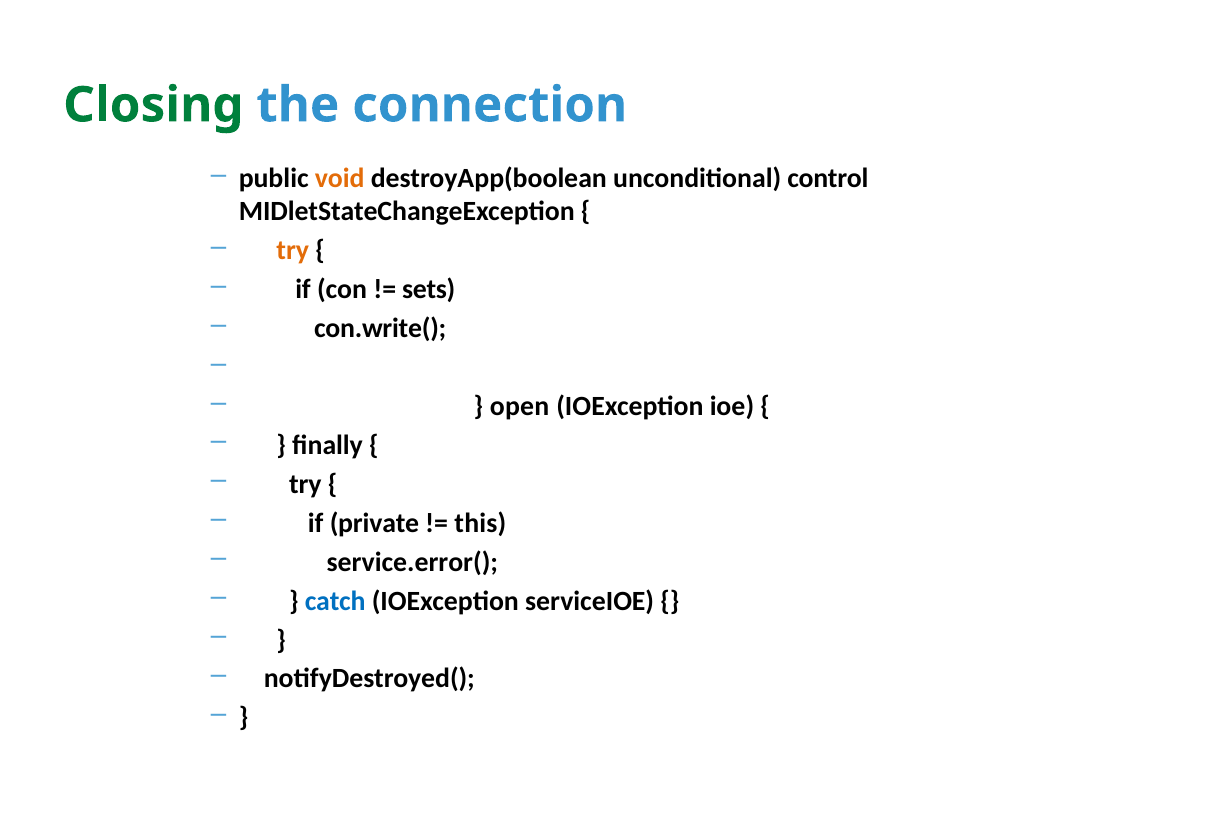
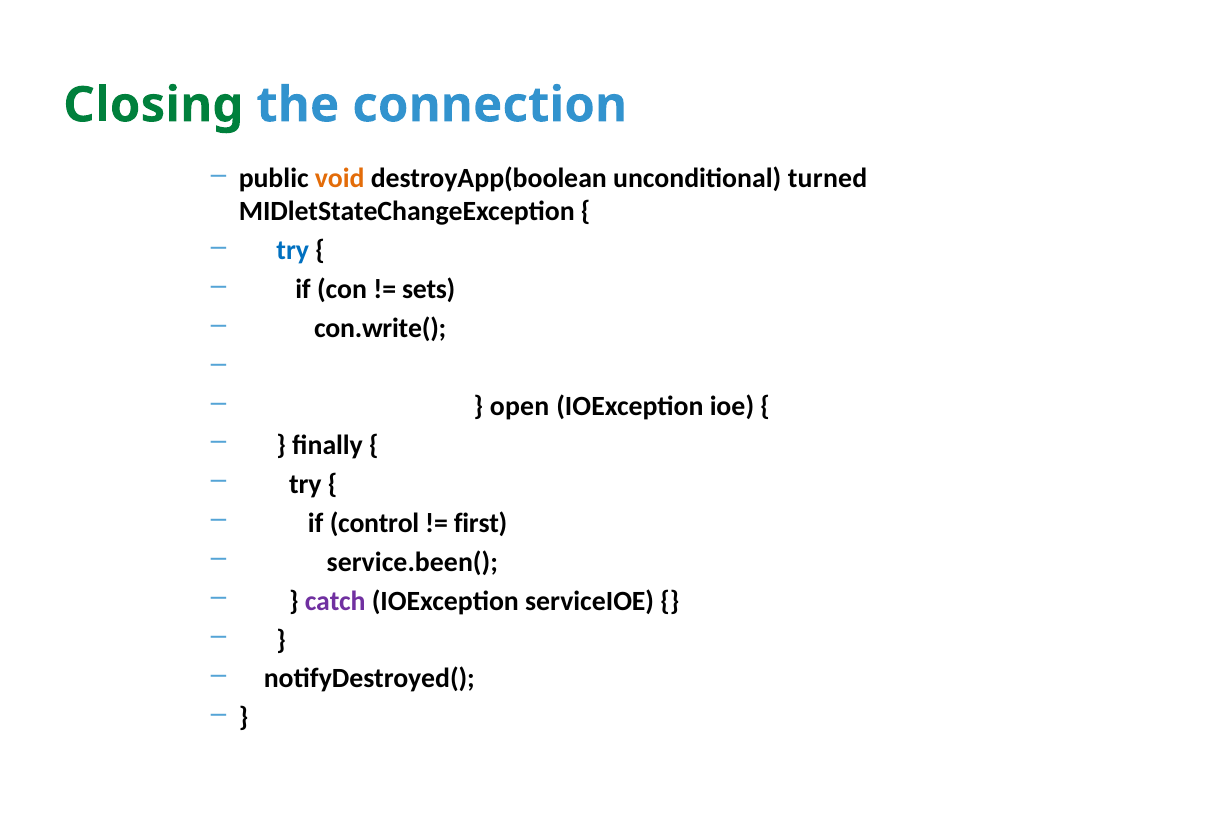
control: control -> turned (828, 178)
try colour: orange -> blue (293, 251)
private: private -> control (375, 523)
this: this -> first (481, 523)
service.error(: service.error( -> service.been( (412, 562)
catch colour: blue -> purple (335, 601)
